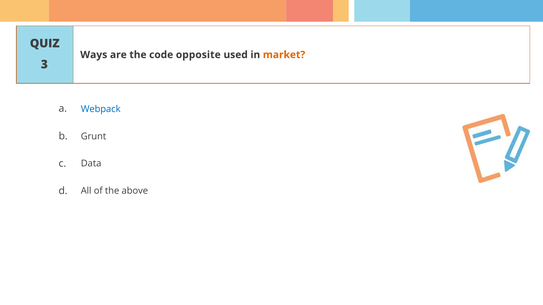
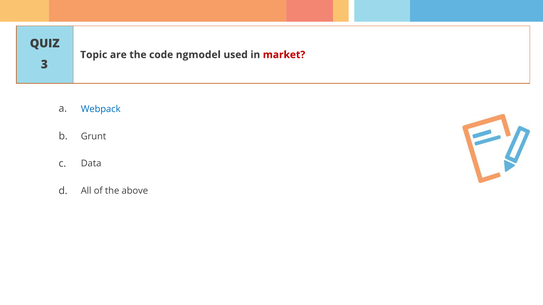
Ways: Ways -> Topic (94, 55)
opposite: opposite -> ngmodel (198, 55)
market colour: orange -> red (284, 55)
